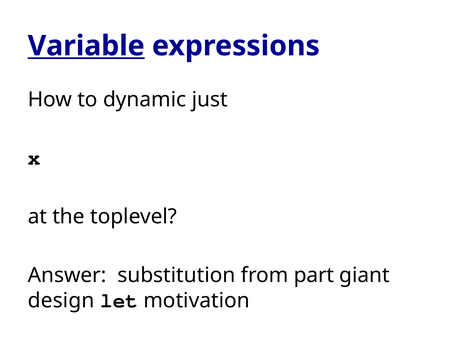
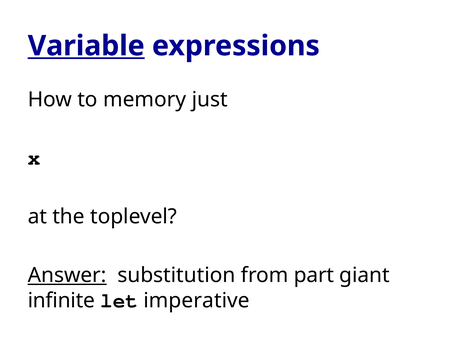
dynamic: dynamic -> memory (145, 100)
Answer underline: none -> present (67, 276)
design: design -> infinite (61, 301)
motivation: motivation -> imperative (197, 301)
